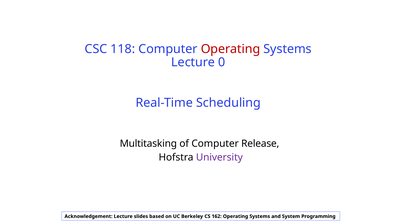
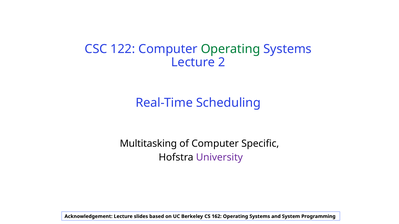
118: 118 -> 122 (123, 49)
Operating colour: red -> green (230, 49)
0: 0 -> 2 (222, 62)
Release: Release -> Specific (260, 144)
